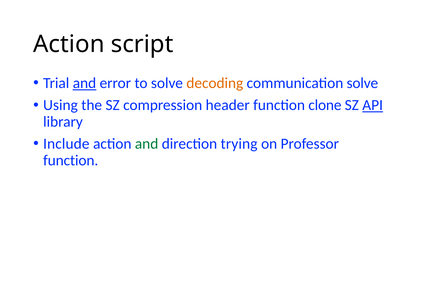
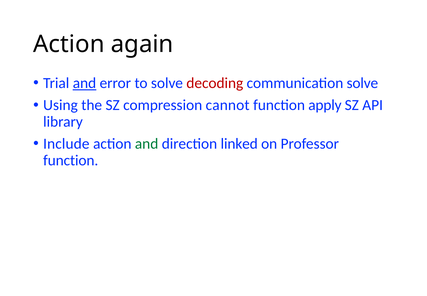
script: script -> again (142, 44)
decoding colour: orange -> red (215, 83)
header: header -> cannot (228, 105)
clone: clone -> apply (325, 105)
API underline: present -> none (373, 105)
trying: trying -> linked (239, 144)
